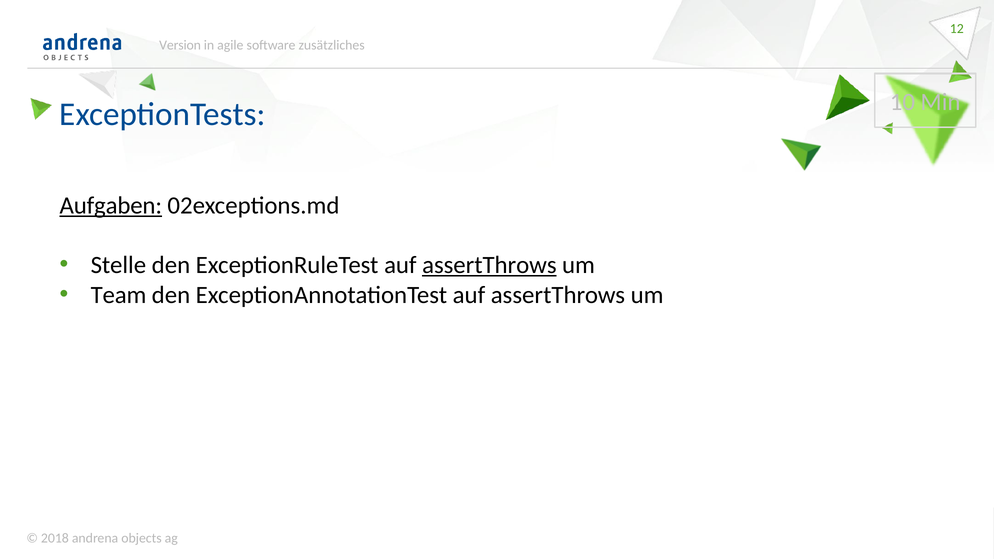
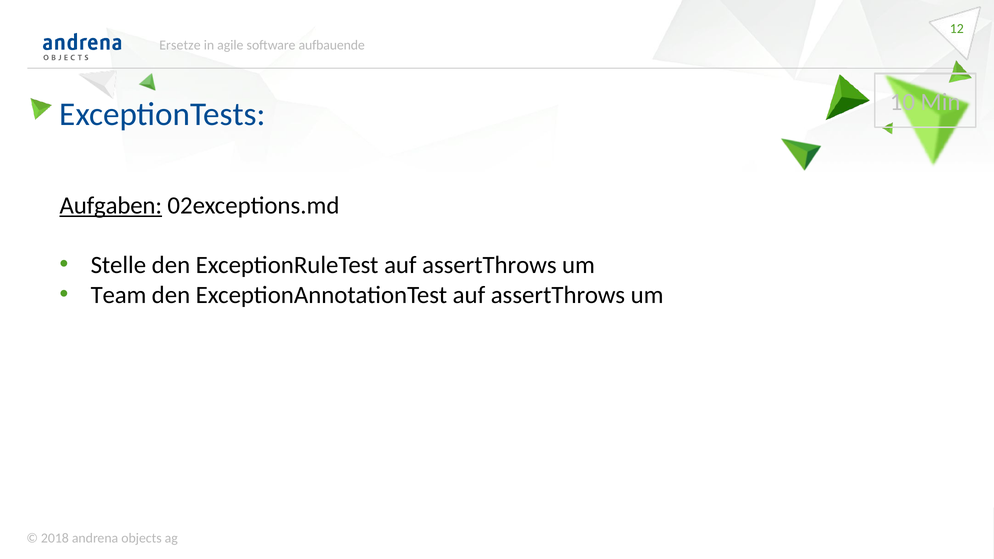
Version: Version -> Ersetze (180, 45)
zusätzliches: zusätzliches -> aufbauende (332, 45)
assertThrows underline: present -> none (489, 265)
